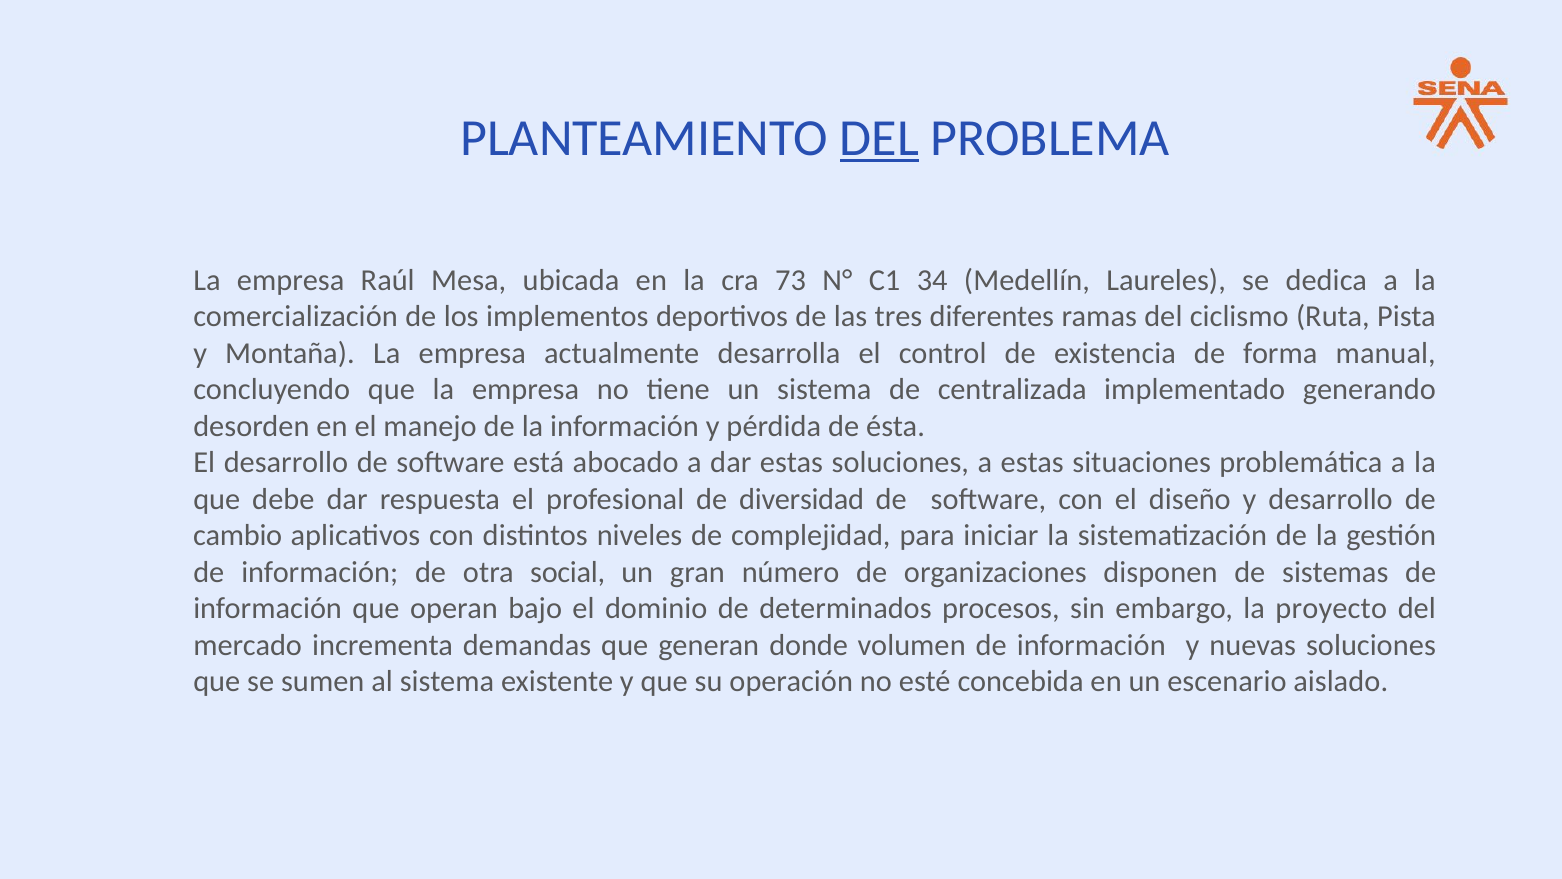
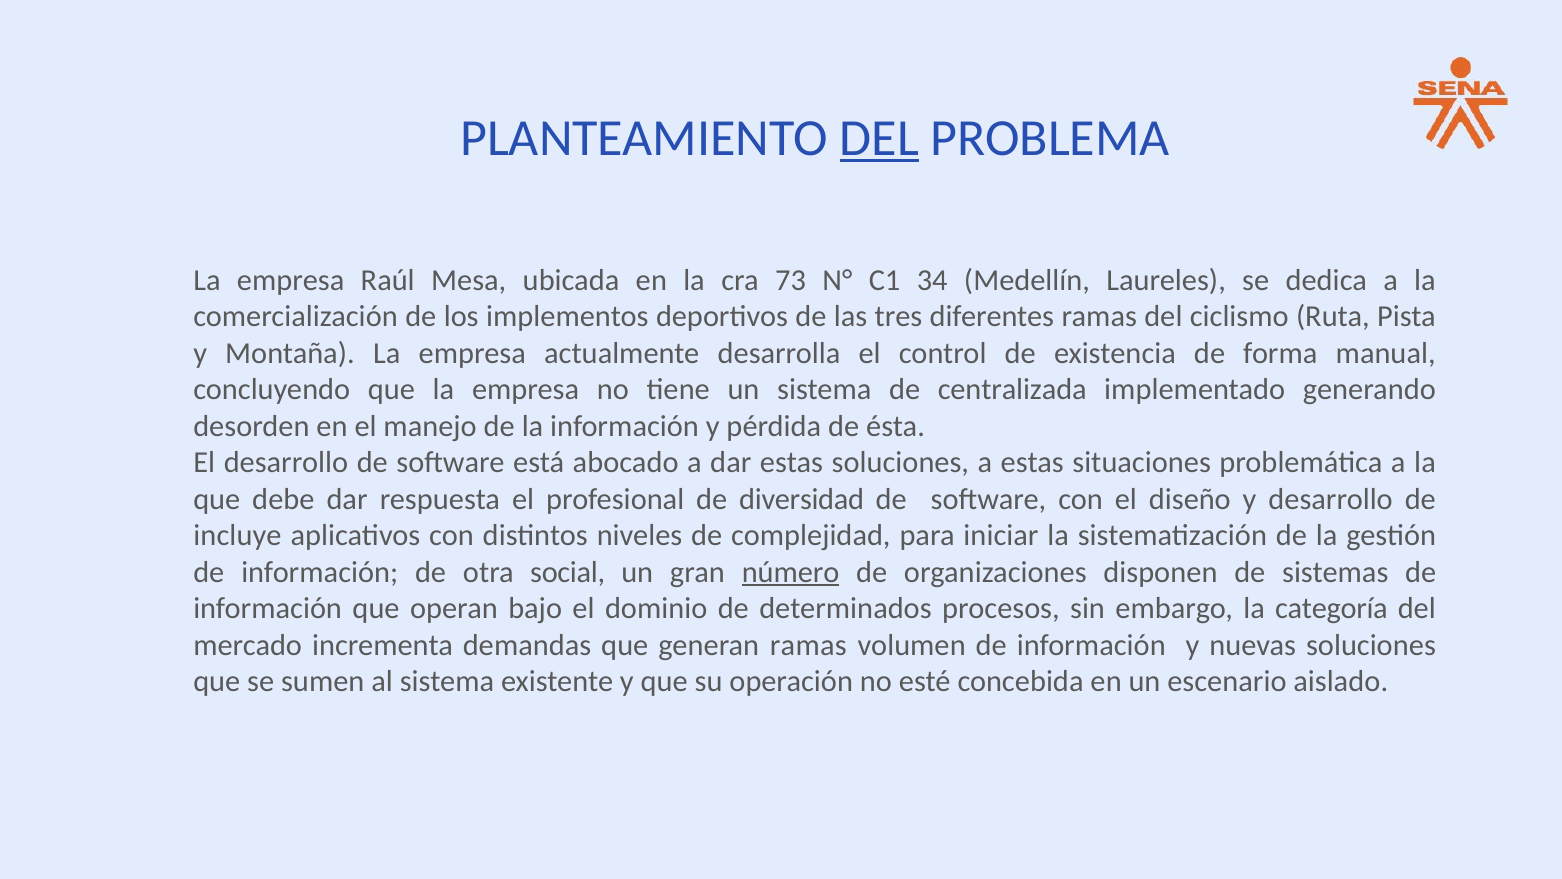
cambio: cambio -> incluye (237, 536)
número underline: none -> present (791, 572)
proyecto: proyecto -> categoría (1331, 608)
generan donde: donde -> ramas (808, 645)
